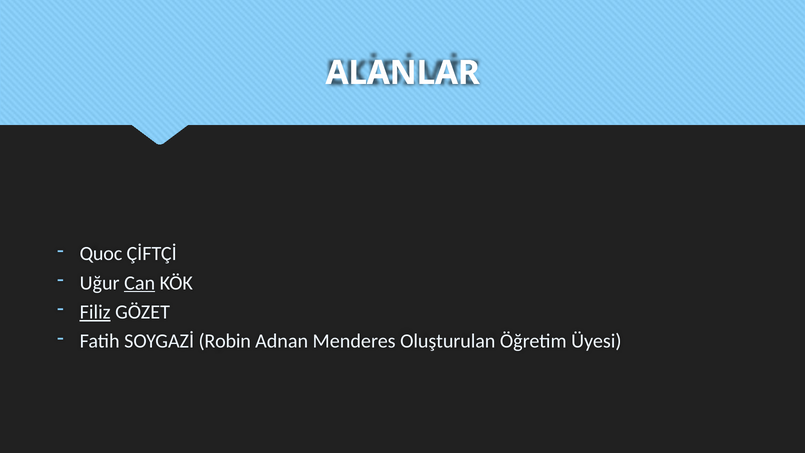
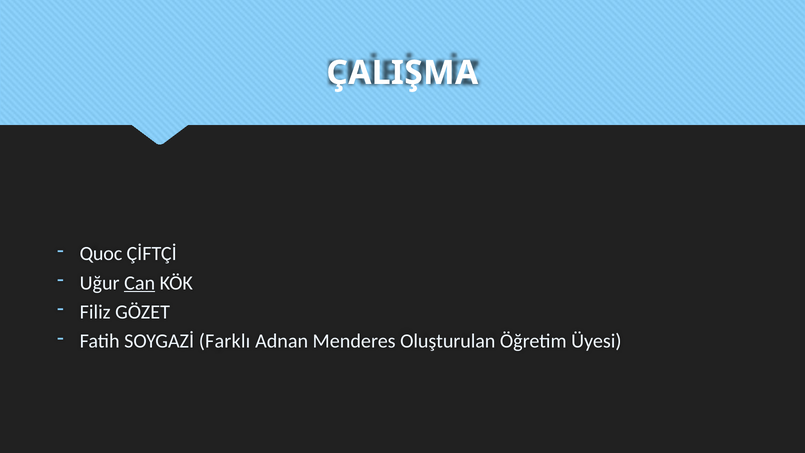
ALANLAR: ALANLAR -> ÇALIŞMA (402, 73)
Filiz underline: present -> none (95, 312)
Robin: Robin -> Farklı (225, 341)
